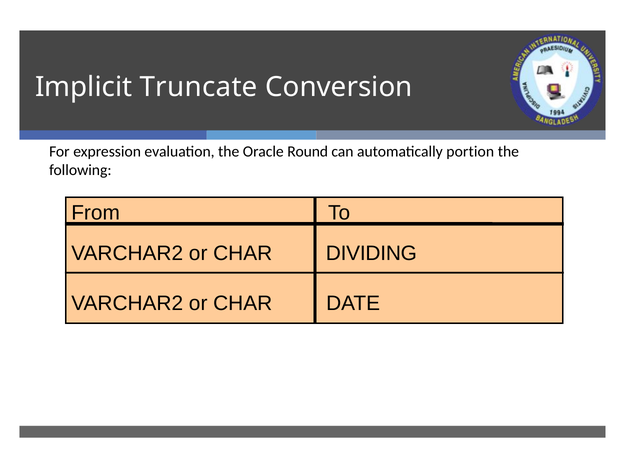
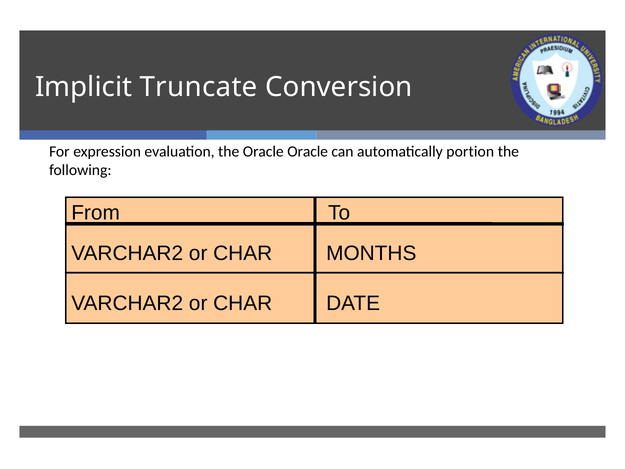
Oracle Round: Round -> Oracle (308, 151)
DIVIDING: DIVIDING -> MONTHS (371, 253)
